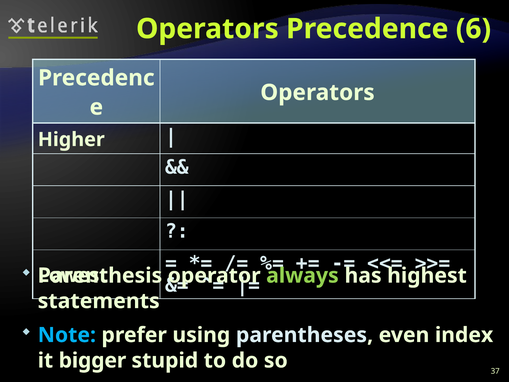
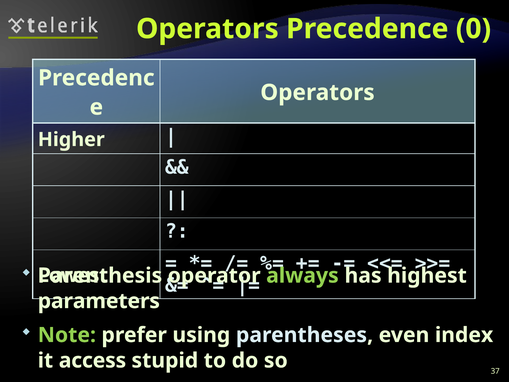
6: 6 -> 0 (473, 29)
statements: statements -> parameters (99, 301)
Note colour: light blue -> light green (67, 335)
bigger: bigger -> access (92, 360)
